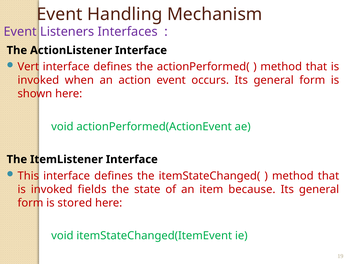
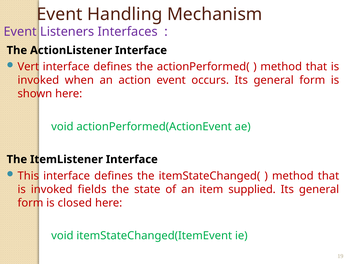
because: because -> supplied (252, 189)
stored: stored -> closed (75, 203)
